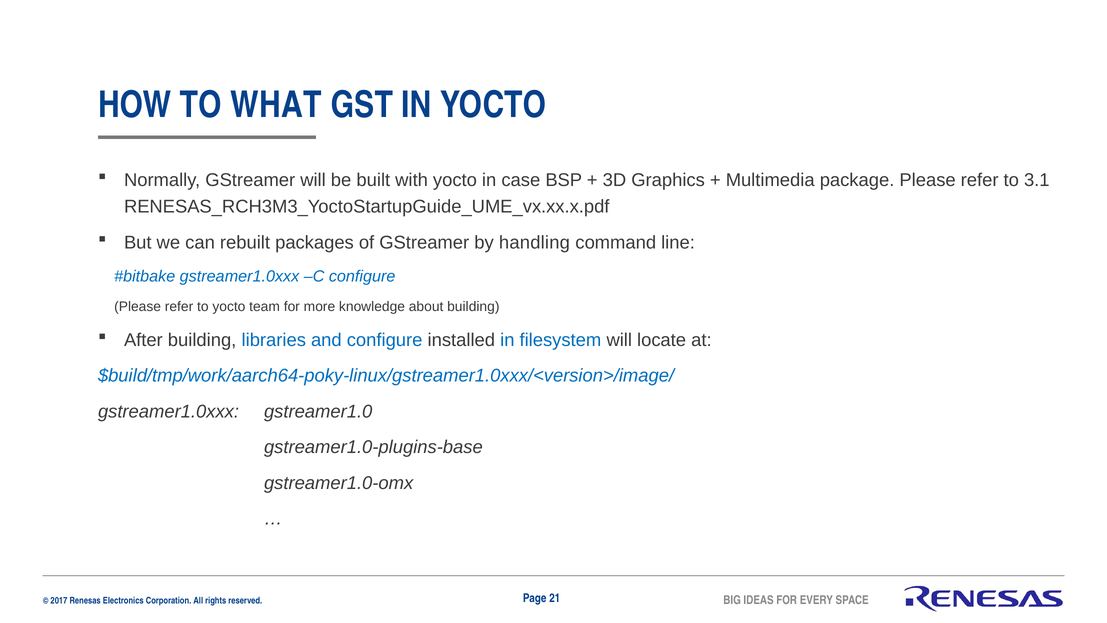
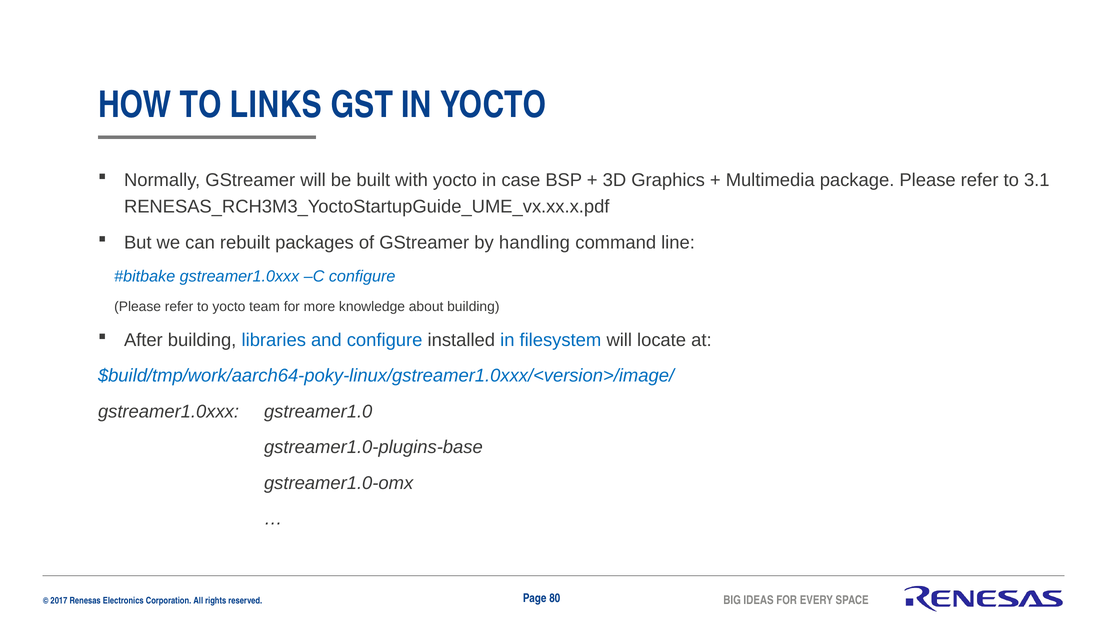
WHAT: WHAT -> LINKS (276, 105)
21: 21 -> 80 (555, 598)
